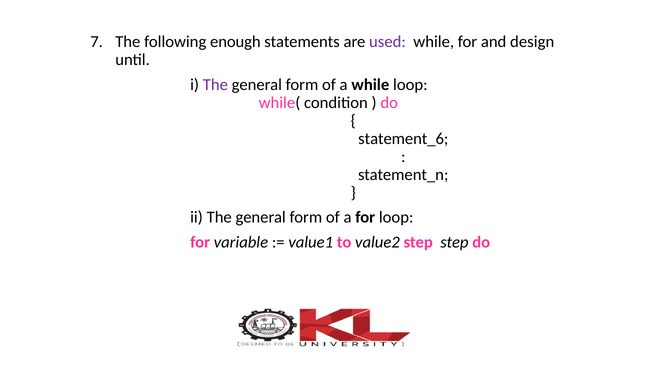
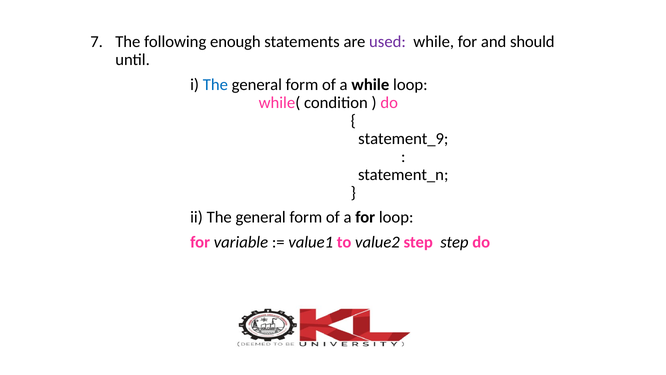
design: design -> should (532, 42)
The colour: purple -> blue (215, 84)
statement_6: statement_6 -> statement_9 (403, 138)
